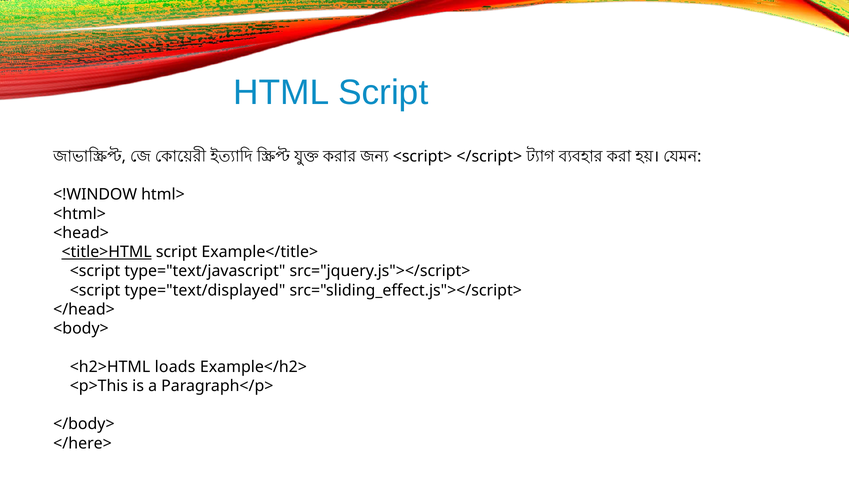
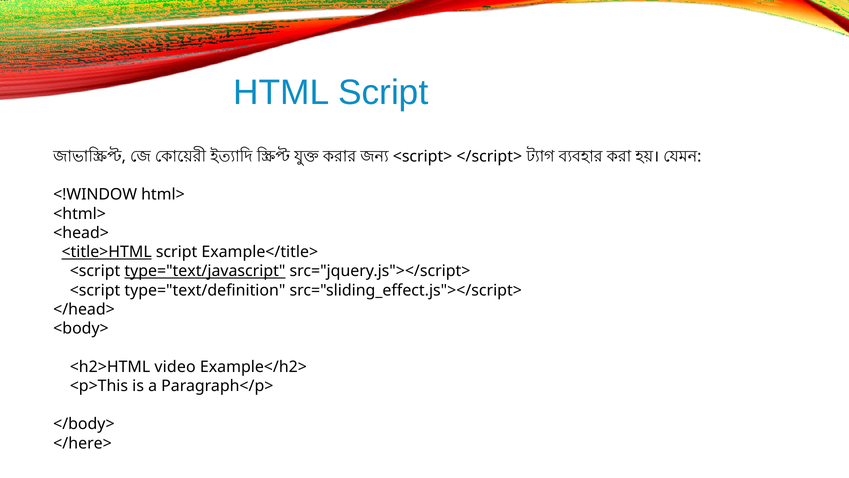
type="text/javascript underline: none -> present (205, 271)
type="text/displayed: type="text/displayed -> type="text/definition (205, 290)
loads: loads -> video (175, 366)
